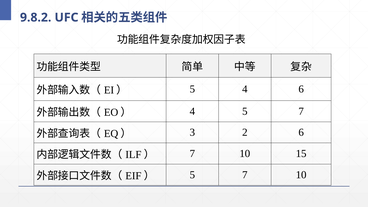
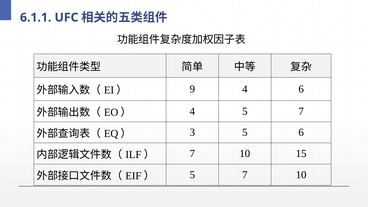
9.8.2: 9.8.2 -> 6.1.1 (36, 17)
5: 5 -> 9 (192, 89)
3 2: 2 -> 5 (245, 132)
